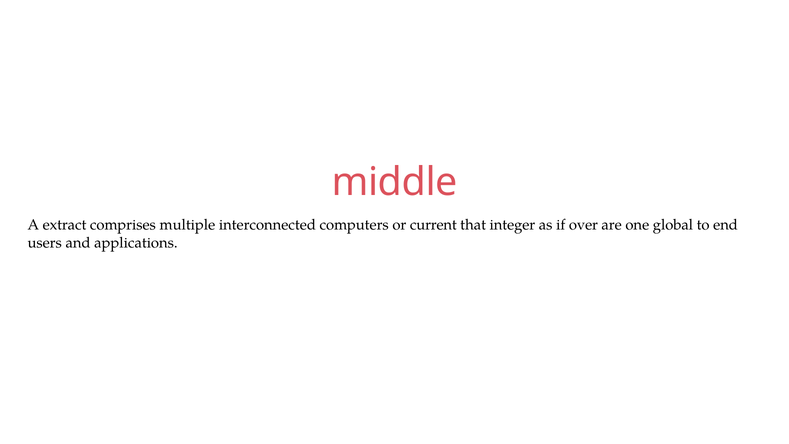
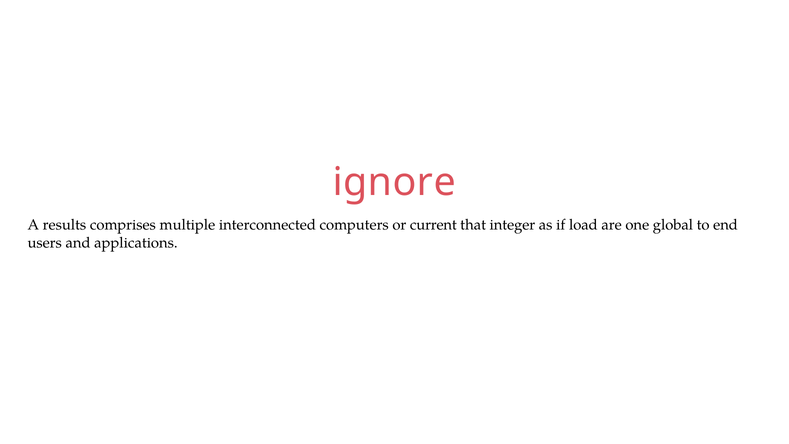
middle: middle -> ignore (394, 182)
extract: extract -> results (64, 225)
over: over -> load (583, 225)
